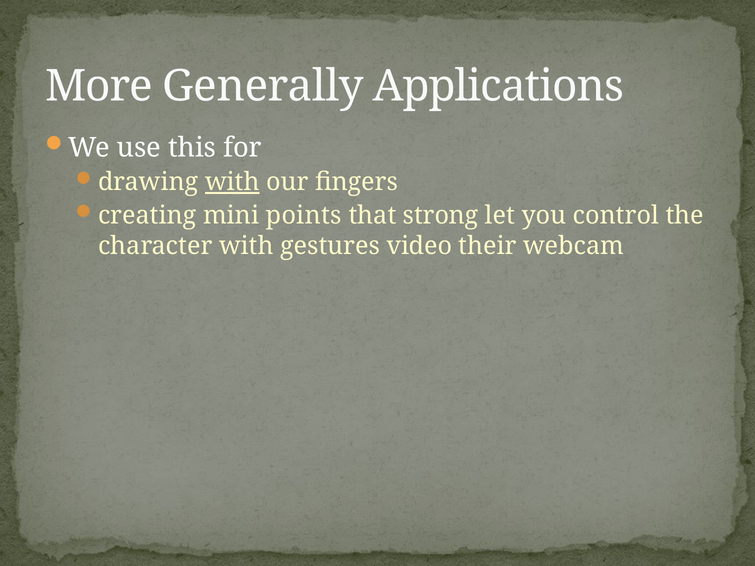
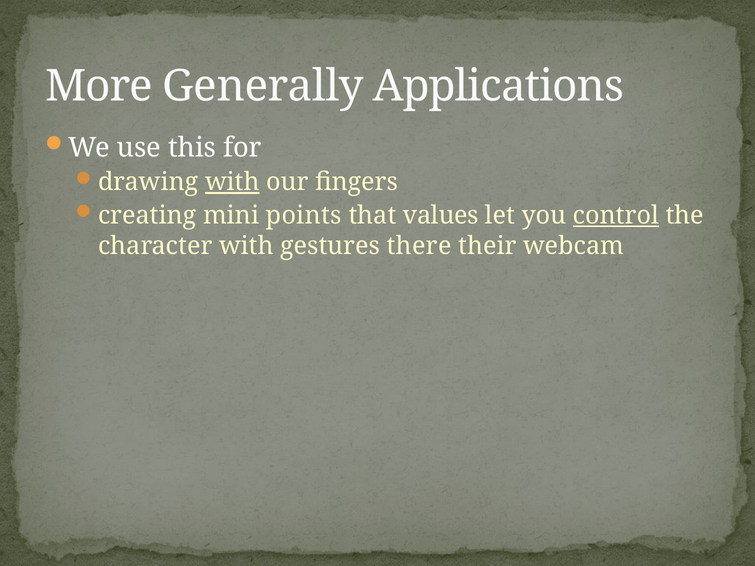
strong: strong -> values (441, 216)
control underline: none -> present (616, 216)
video: video -> there (419, 246)
